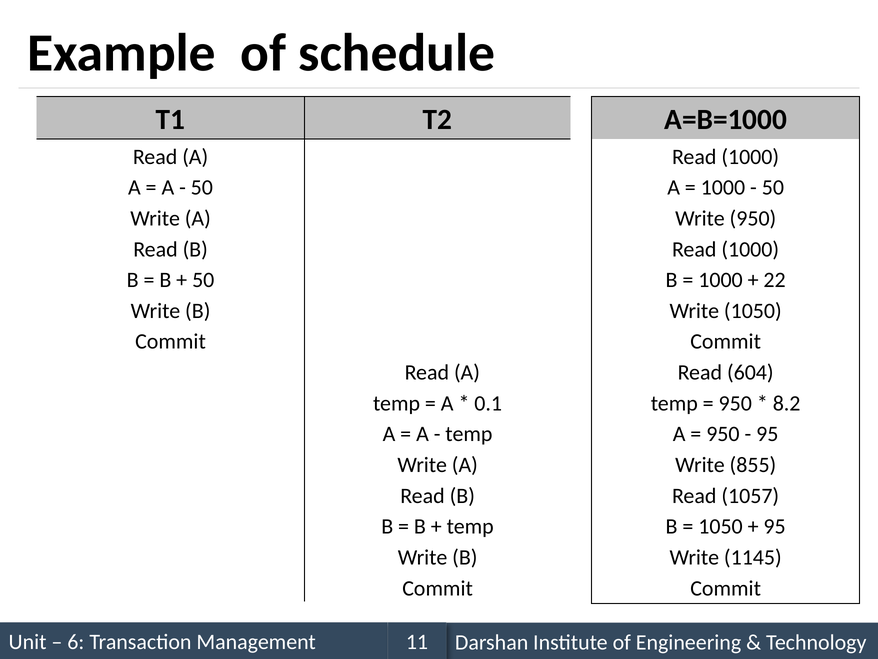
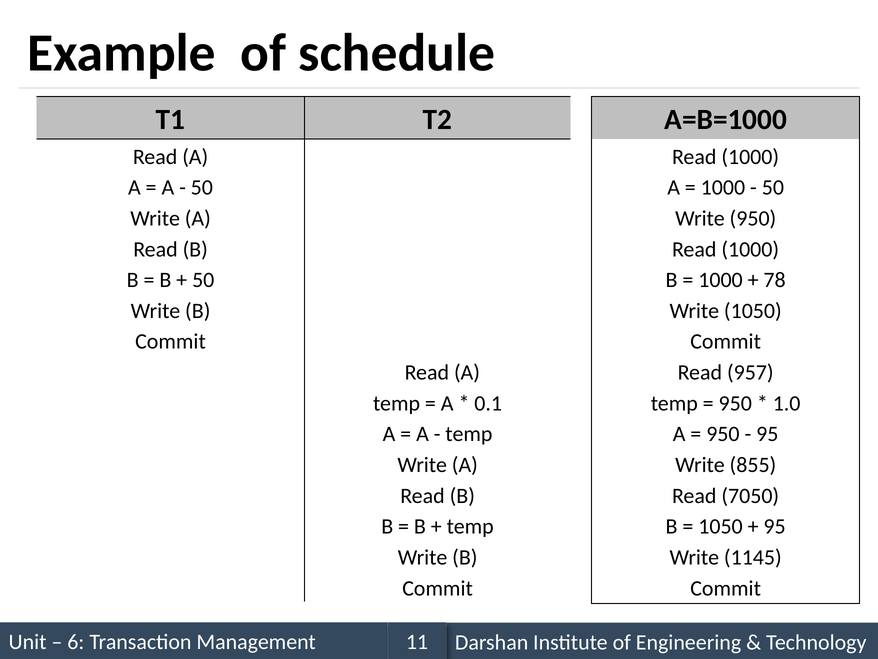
22: 22 -> 78 (775, 280)
604: 604 -> 957 (750, 372)
8.2: 8.2 -> 1.0 (787, 403)
1057: 1057 -> 7050 (750, 495)
